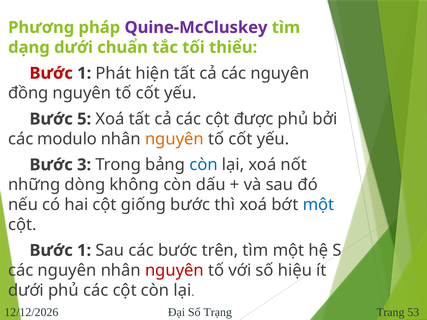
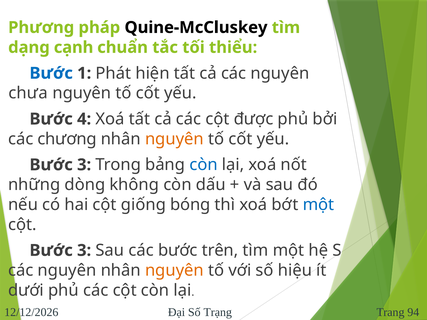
Quine-McCluskey colour: purple -> black (196, 28)
dạng dưới: dưới -> cạnh (74, 47)
Bước colour: red -> blue (51, 73)
đồng: đồng -> chưa (28, 93)
5: 5 -> 4 (84, 119)
modulo: modulo -> chương (67, 139)
giống bước: bước -> bóng (190, 205)
1: 1 -> 3 (84, 251)
nguyên colour: red -> orange (174, 271)
53: 53 -> 94 (413, 313)
